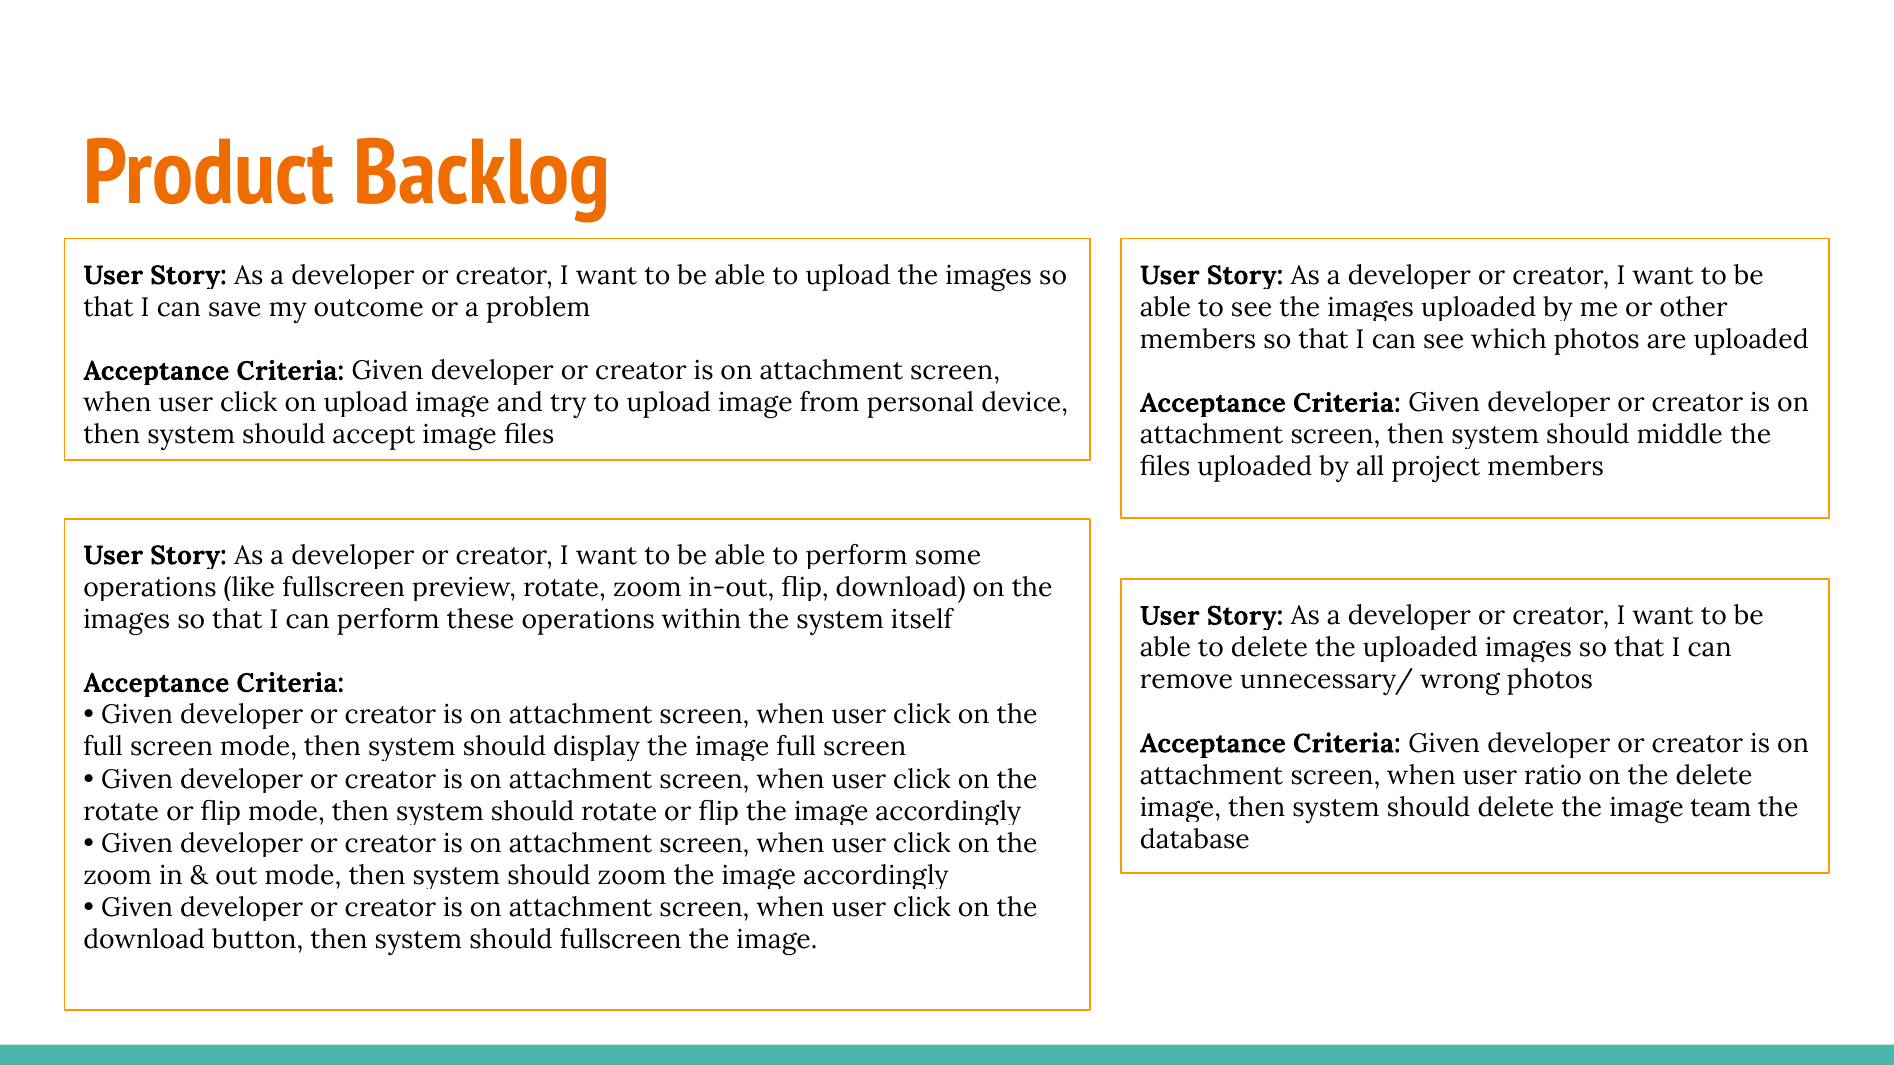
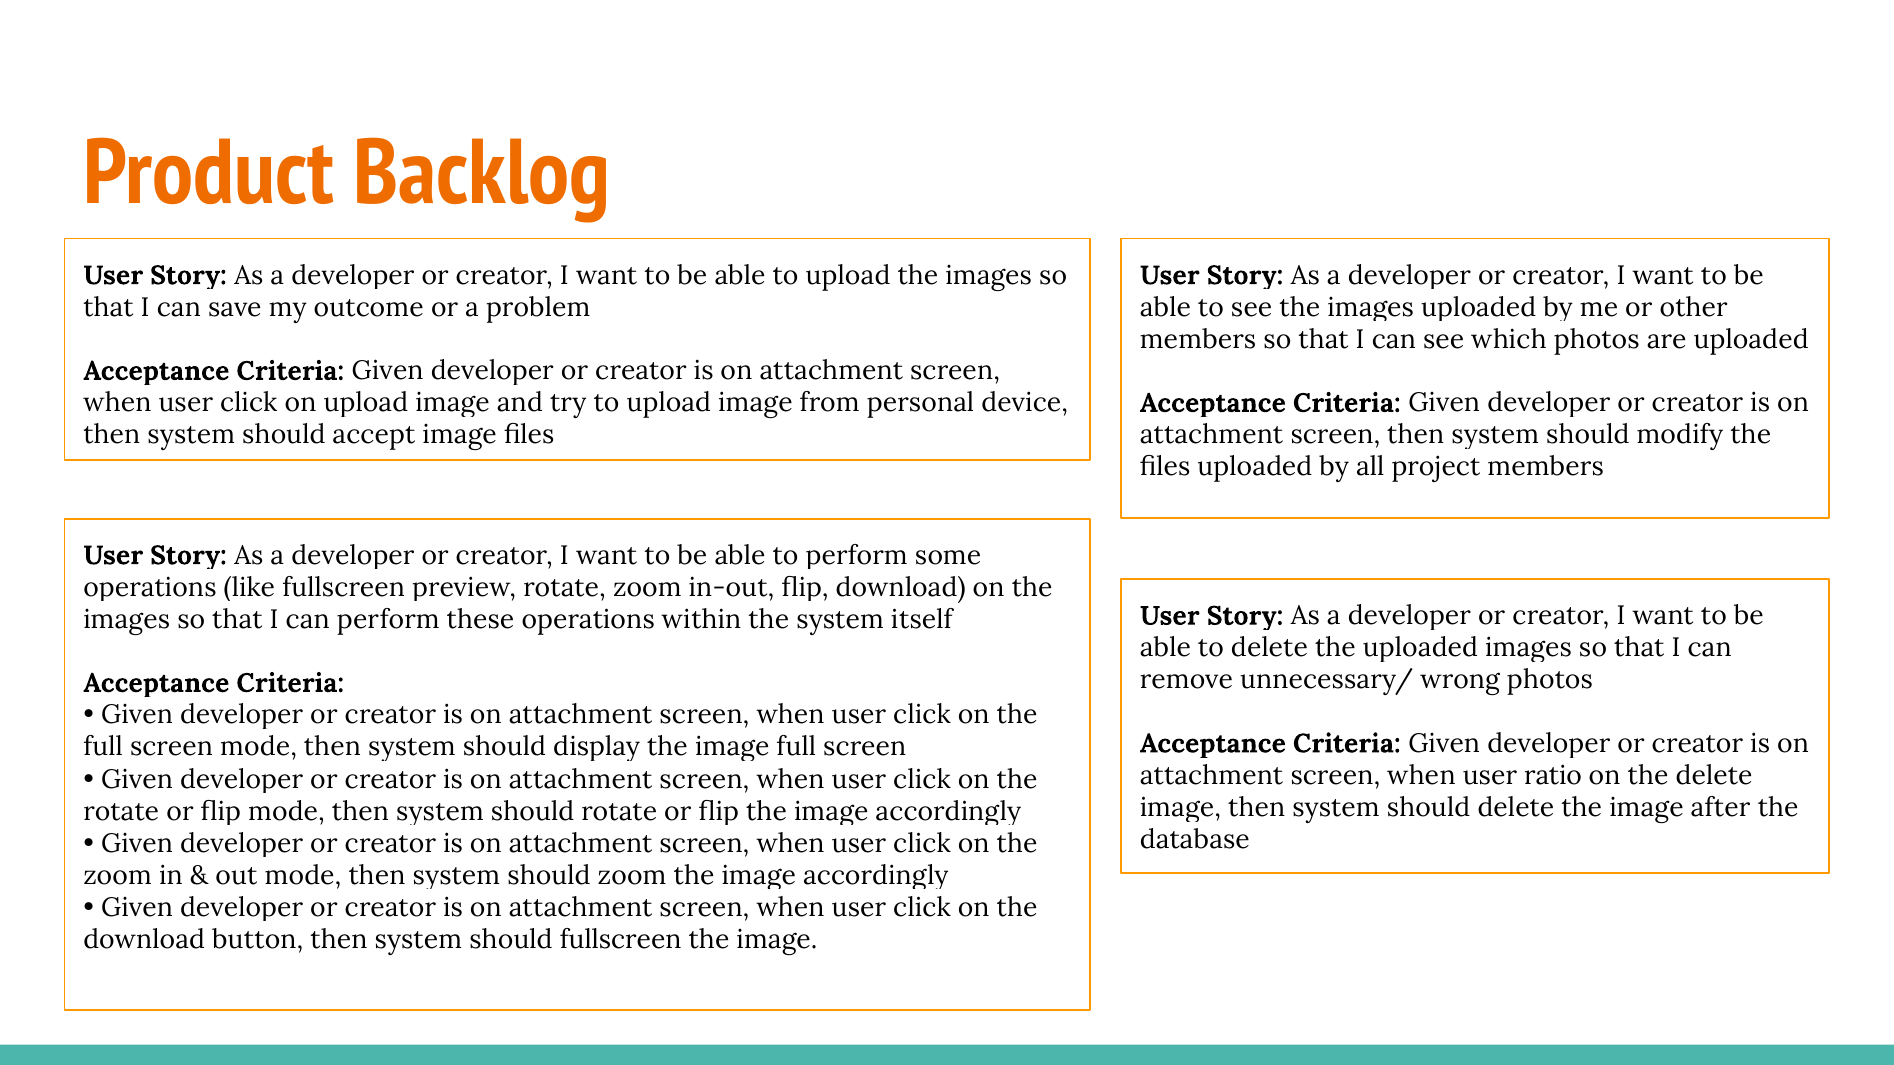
middle: middle -> modify (1680, 435)
team: team -> after (1721, 808)
